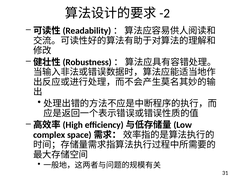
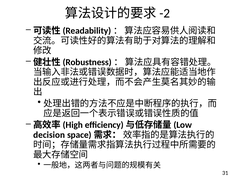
complex: complex -> decision (49, 134)
